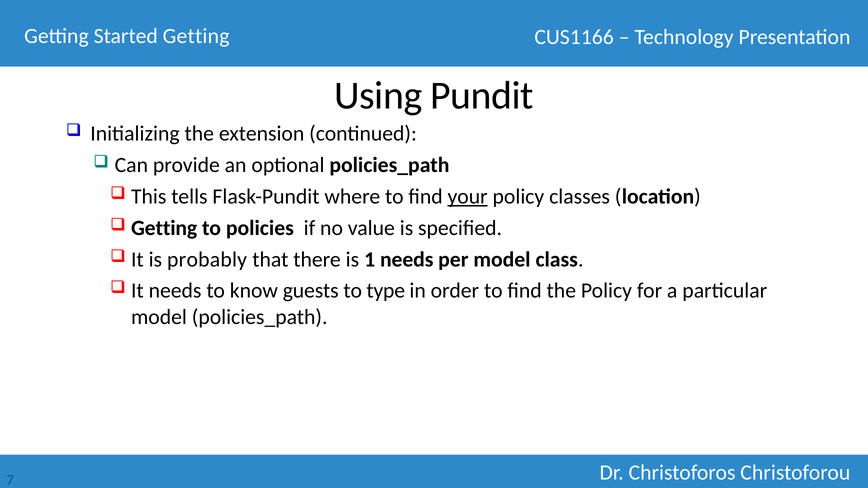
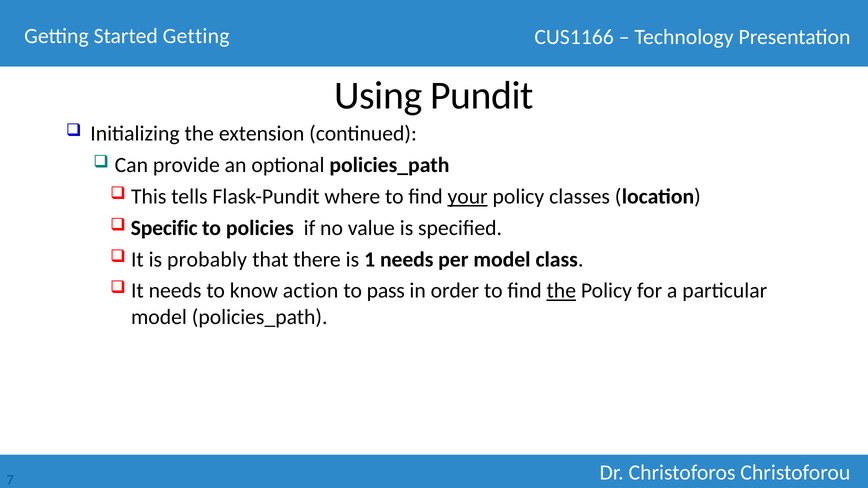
Getting: Getting -> Specific (164, 228)
guests: guests -> action (311, 291)
type: type -> pass (386, 291)
the underline: none -> present (561, 291)
